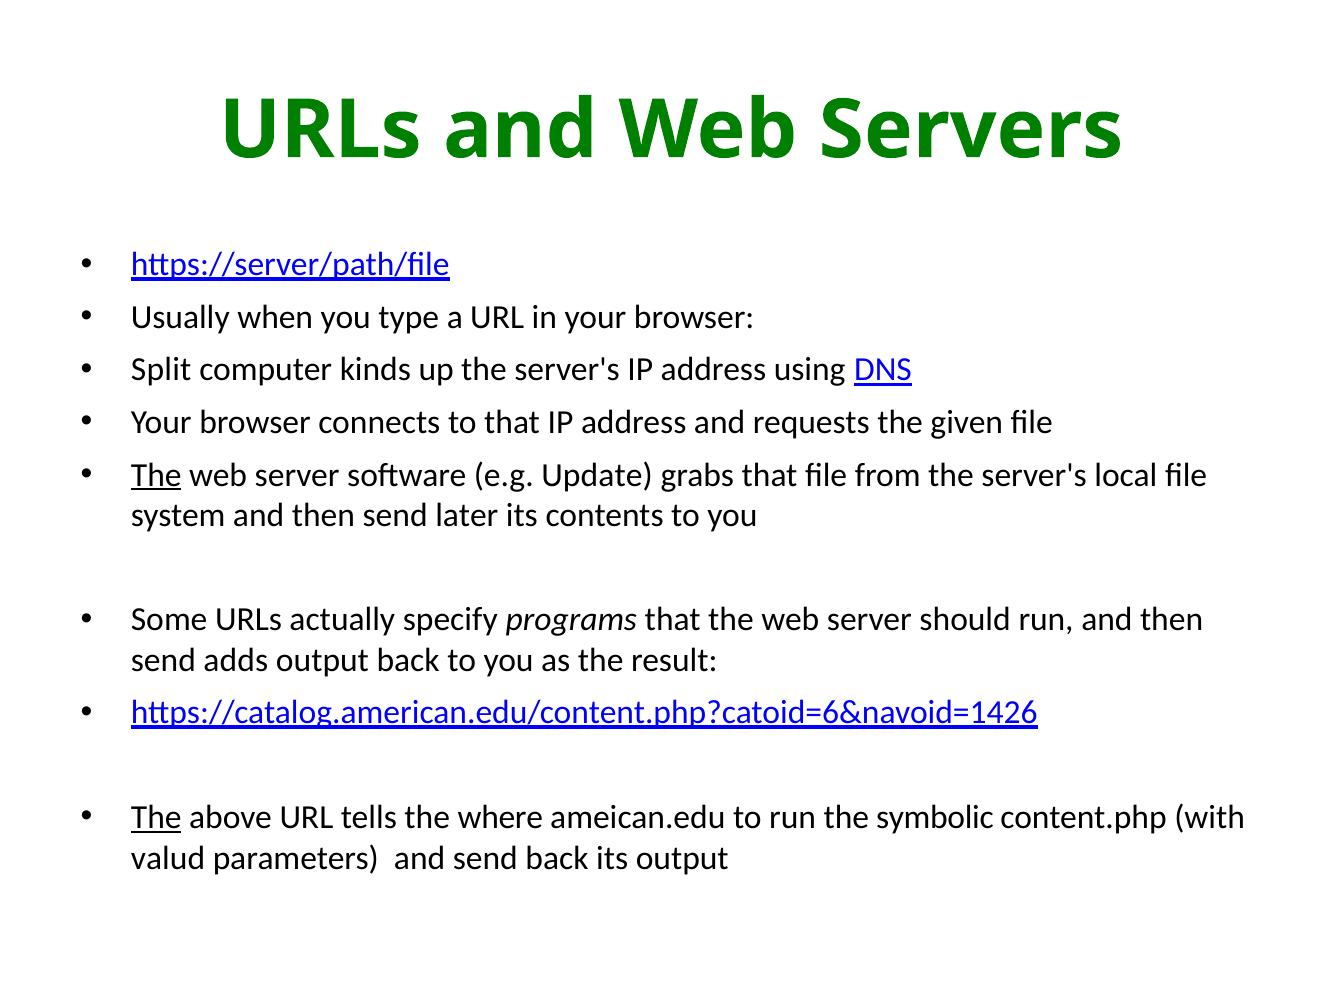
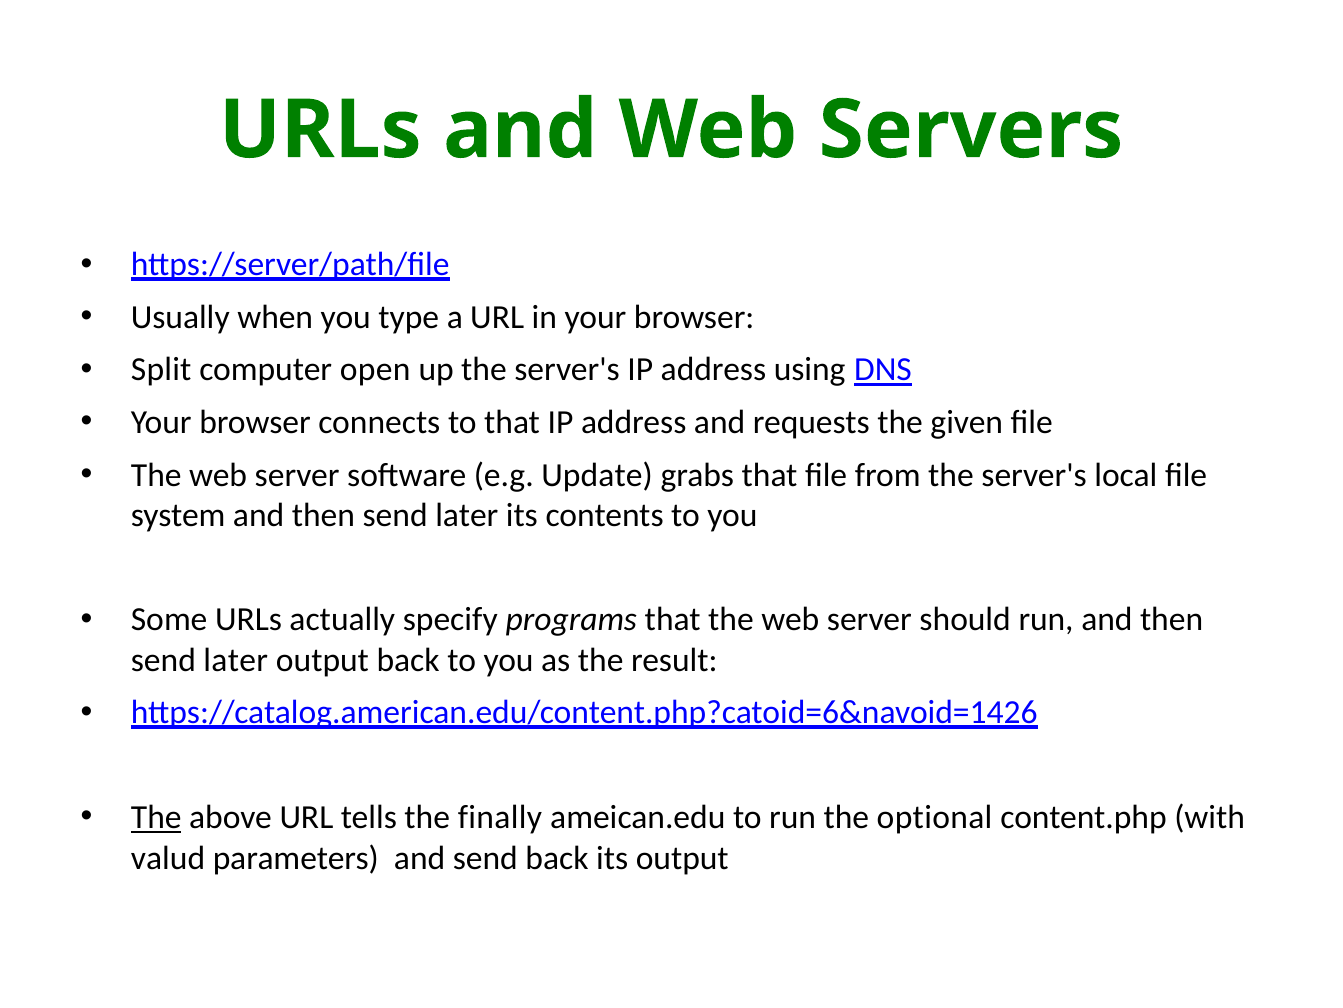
kinds: kinds -> open (375, 369)
The underline: present -> none (156, 475)
adds: adds -> later (236, 660)
where: where -> finally (500, 817)
symbolic: symbolic -> optional (935, 817)
